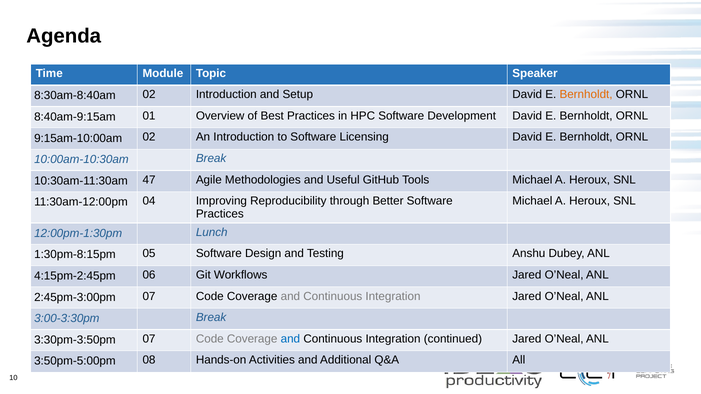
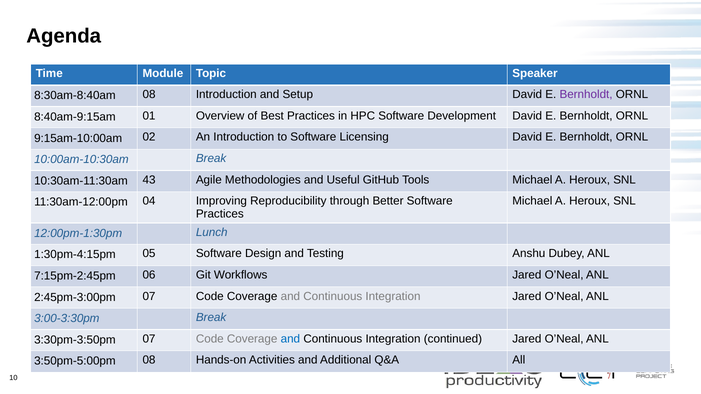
8:30am-8:40am 02: 02 -> 08 (149, 95)
Bernholdt colour: orange -> purple (586, 95)
47: 47 -> 43 (149, 180)
1:30pm-8:15pm: 1:30pm-8:15pm -> 1:30pm-4:15pm (75, 255)
4:15pm-2:45pm: 4:15pm-2:45pm -> 7:15pm-2:45pm (75, 276)
